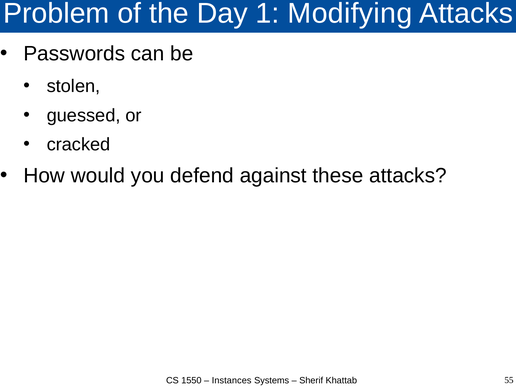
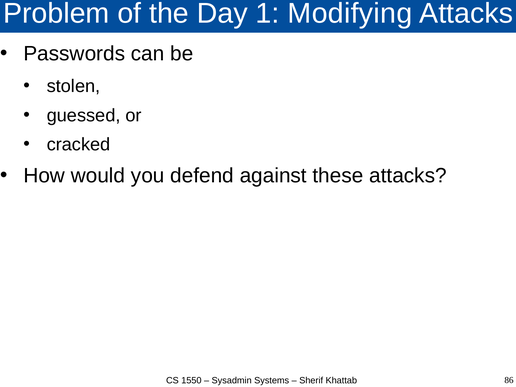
Instances: Instances -> Sysadmin (232, 380)
55: 55 -> 86 (509, 380)
